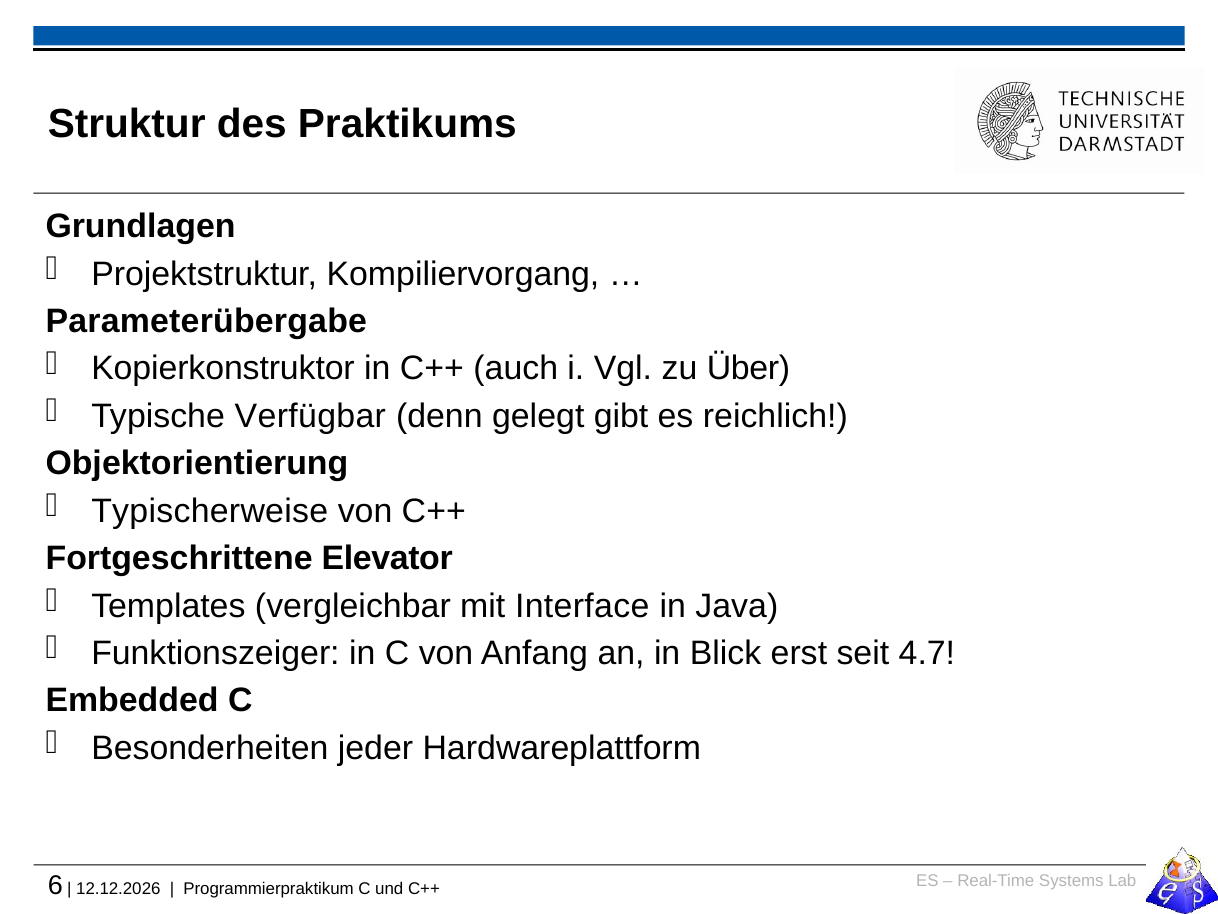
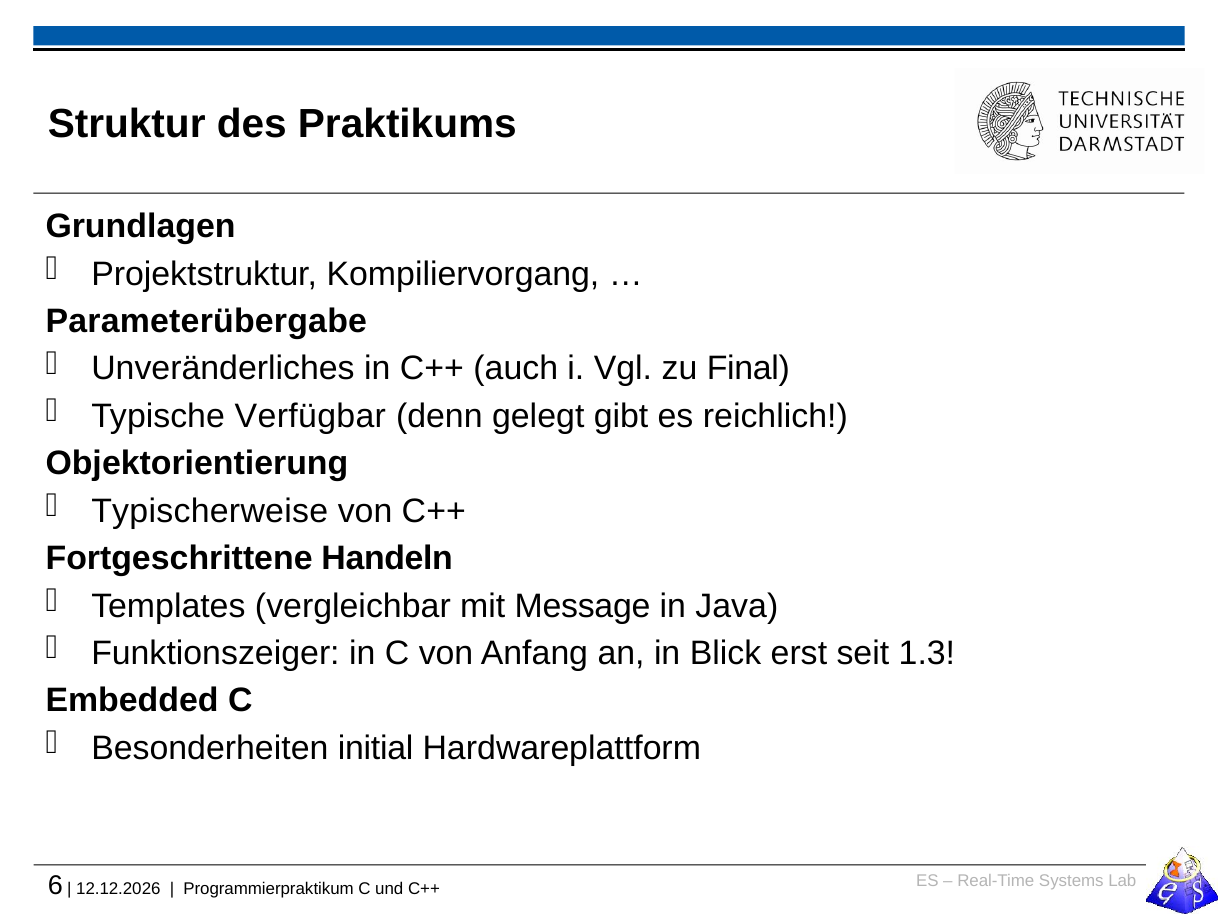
Kopierkonstruktor: Kopierkonstruktor -> Unveränderliches (223, 369)
Über: Über -> Final (748, 369)
Elevator: Elevator -> Handeln (387, 558)
Interface: Interface -> Message (583, 605)
4.7: 4.7 -> 1.3 (927, 653)
jeder: jeder -> initial (376, 748)
